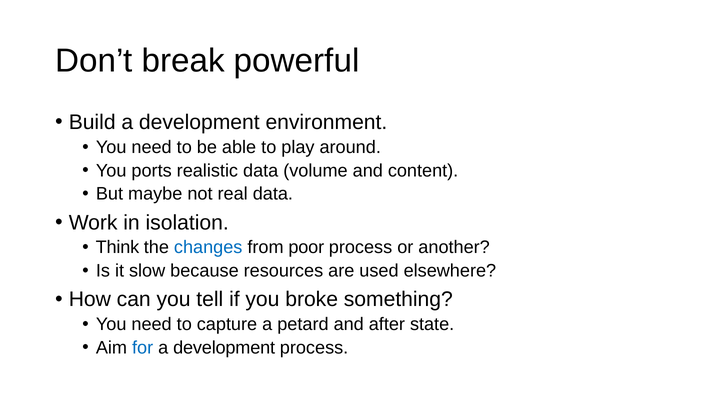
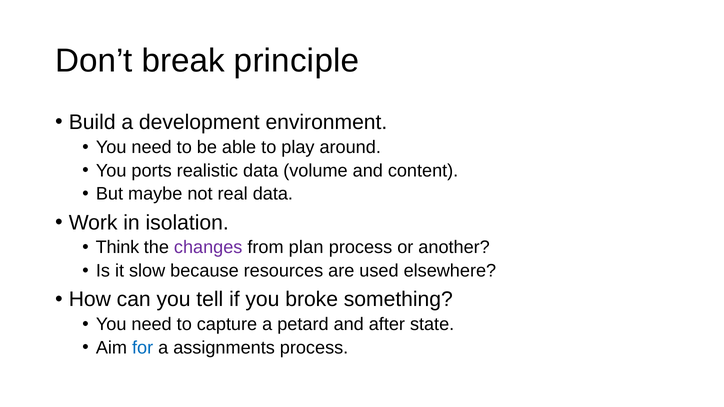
powerful: powerful -> principle (297, 61)
changes colour: blue -> purple (208, 248)
poor: poor -> plan (306, 248)
development: development -> assignments (224, 348)
